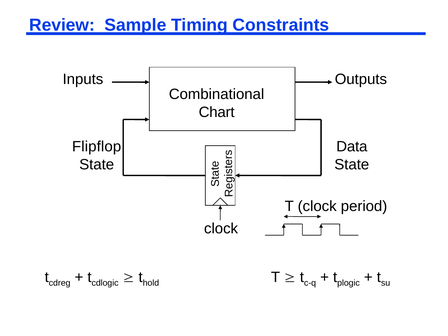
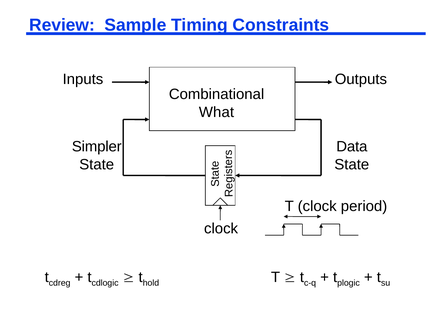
Chart: Chart -> What (216, 112)
Flipflop: Flipflop -> Simpler (97, 147)
